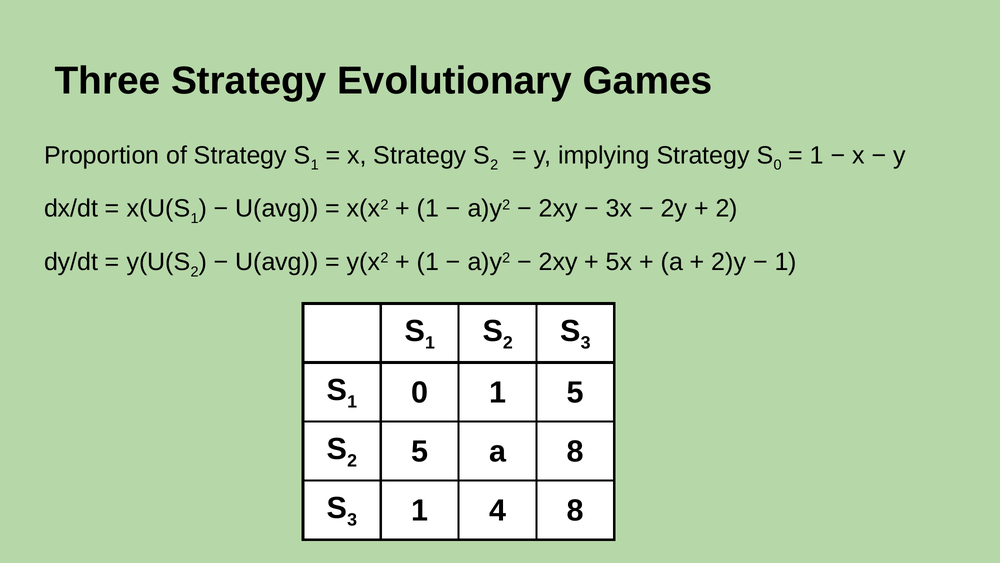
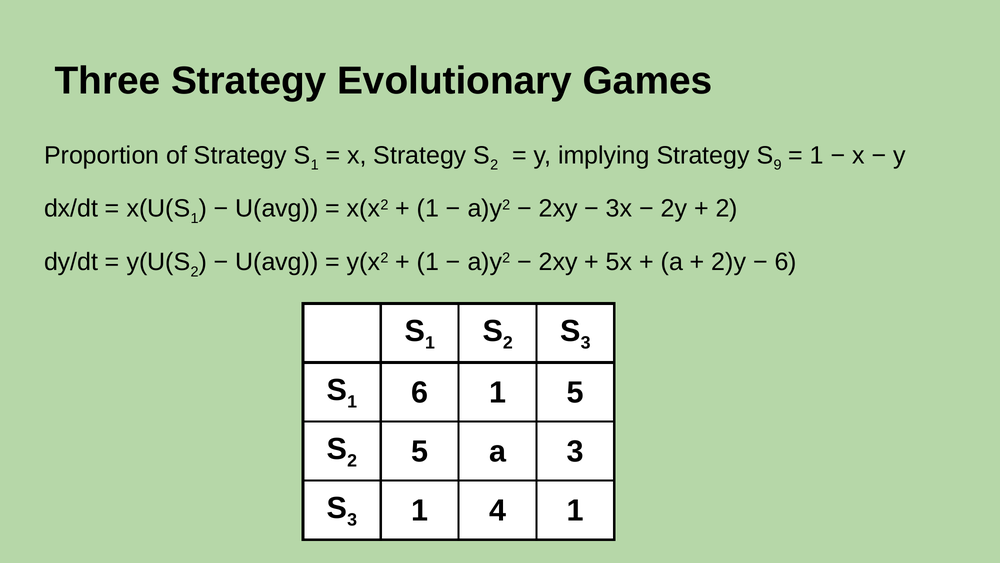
0: 0 -> 9 (778, 165)
1: 1 -> 6 (786, 262)
1 0: 0 -> 6 (420, 392)
a 8: 8 -> 3 (575, 451)
4 8: 8 -> 1 (575, 510)
